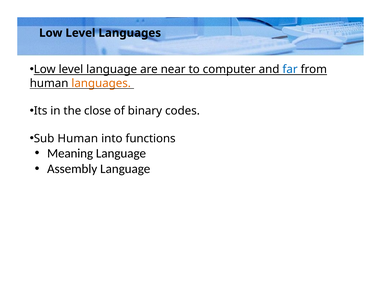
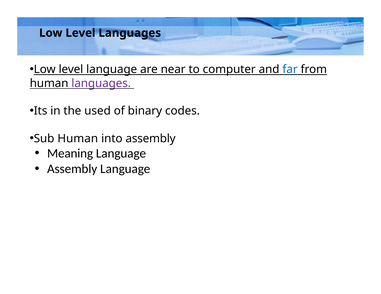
languages colour: orange -> purple (101, 83)
close: close -> used (98, 111)
into functions: functions -> assembly (151, 139)
